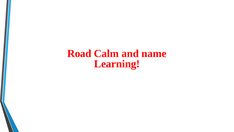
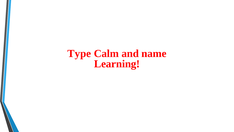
Road: Road -> Type (79, 53)
